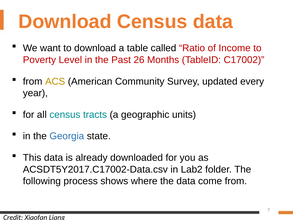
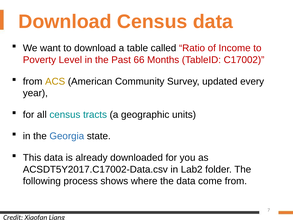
26: 26 -> 66 (139, 60)
